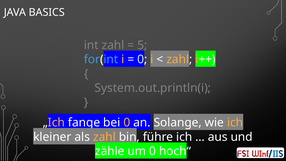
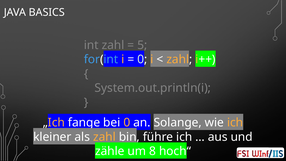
um 0: 0 -> 8 (153, 151)
